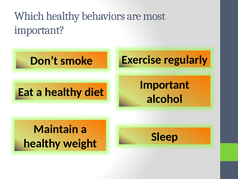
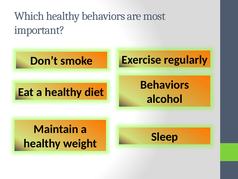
Important: Important -> Behaviors (165, 84)
